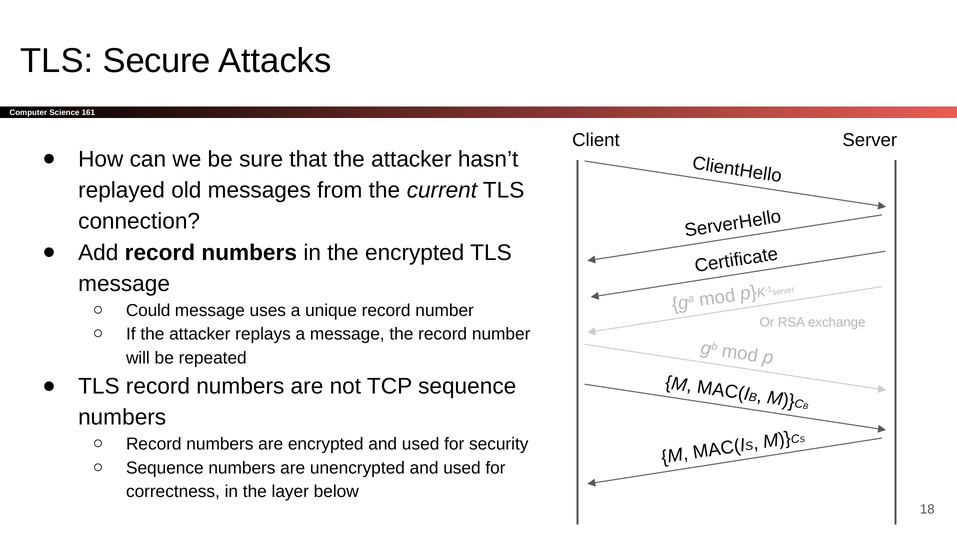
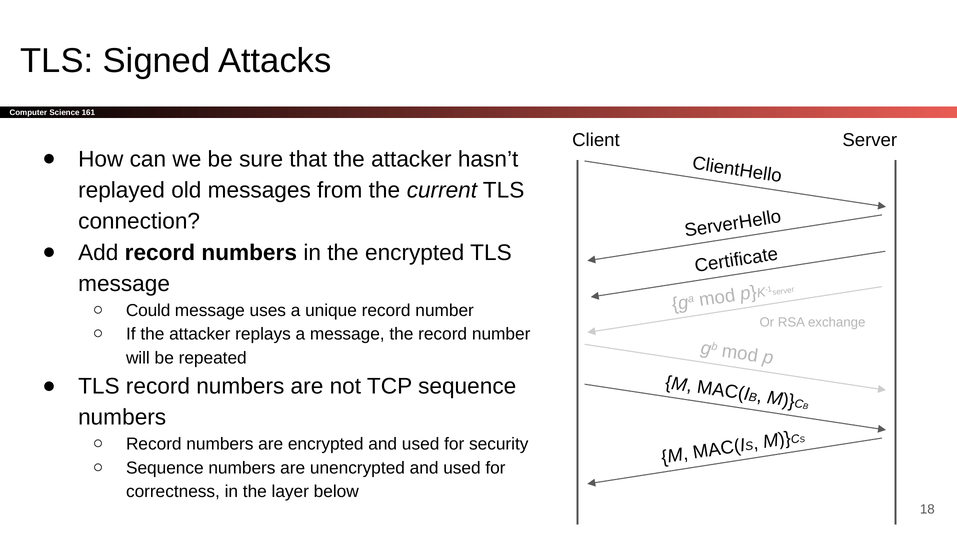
Secure: Secure -> Signed (157, 61)
